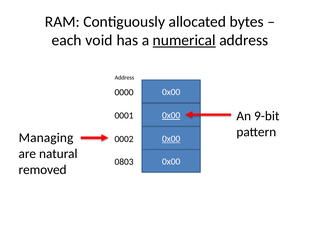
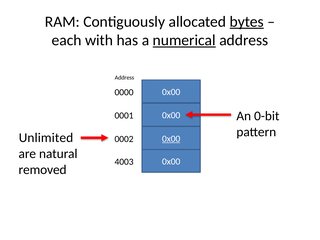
bytes underline: none -> present (247, 22)
void: void -> with (99, 40)
9-bit: 9-bit -> 0-bit (267, 116)
0x00 underline: present -> none (171, 115)
Managing: Managing -> Unlimited (46, 138)
0803: 0803 -> 4003 (124, 162)
